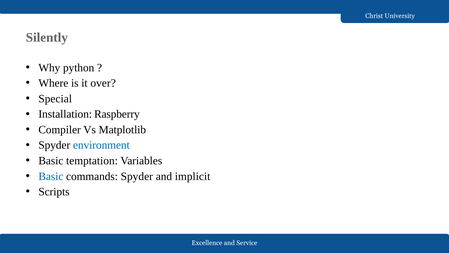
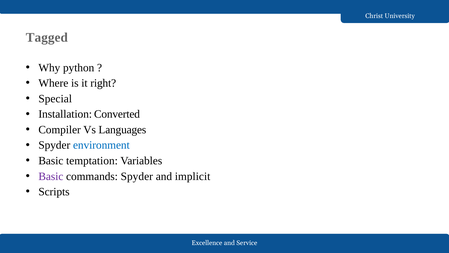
Silently: Silently -> Tagged (47, 37)
over: over -> right (103, 83)
Raspberry: Raspberry -> Converted (117, 114)
Matplotlib: Matplotlib -> Languages (122, 130)
Basic colour: blue -> purple (51, 176)
